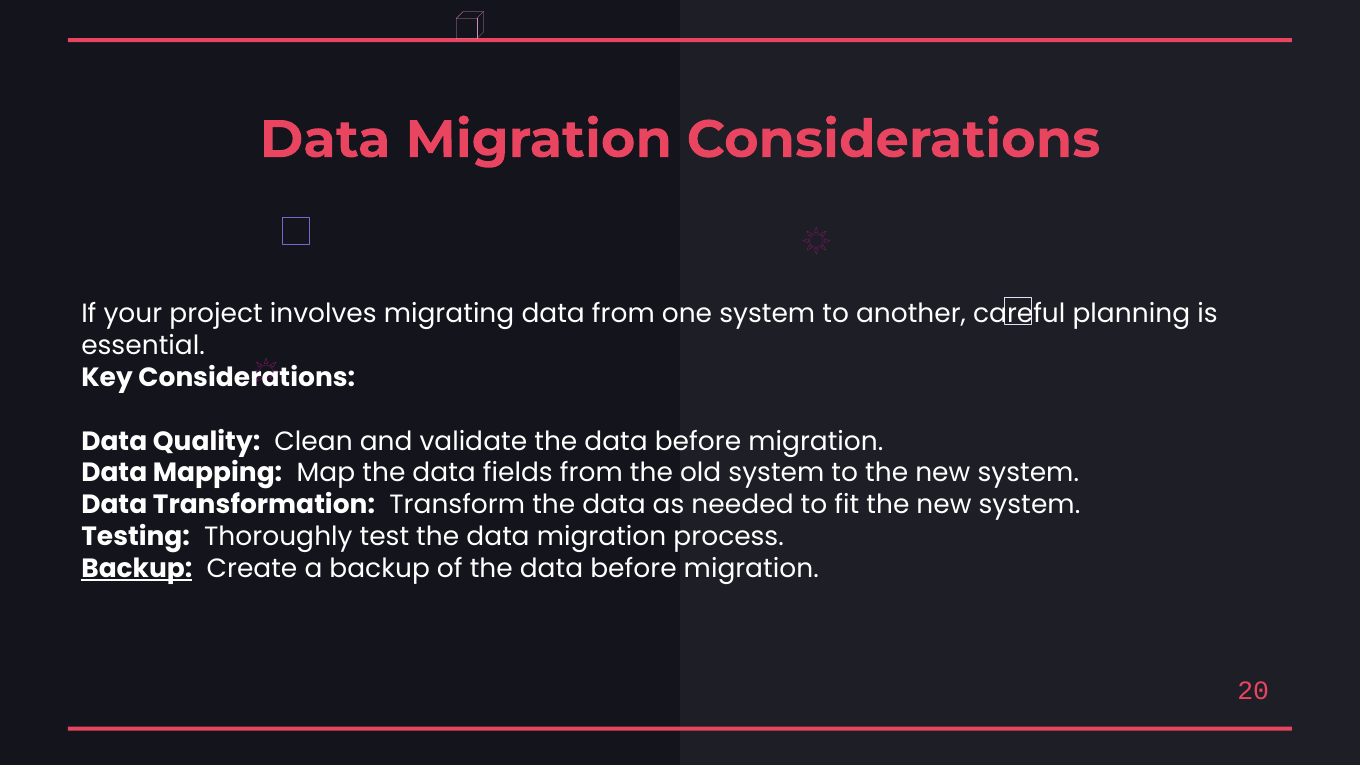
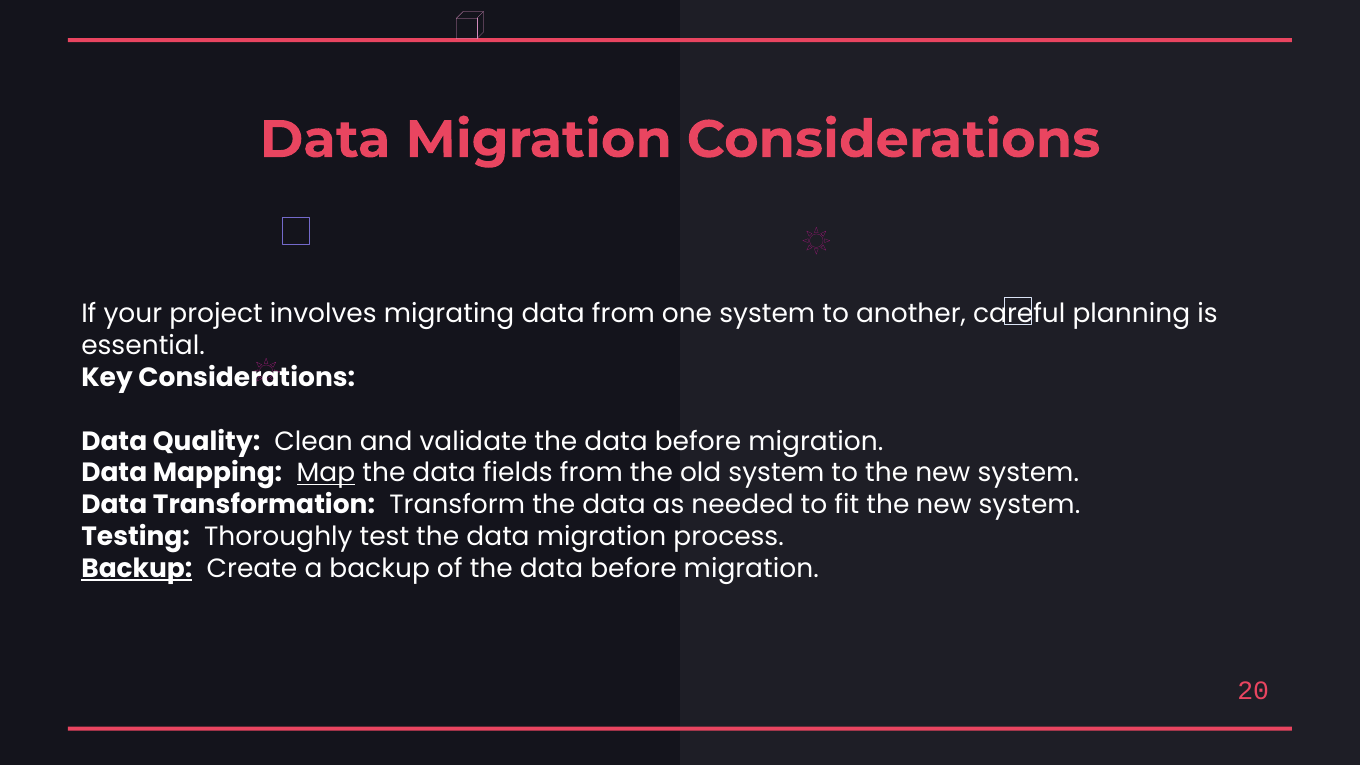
Map underline: none -> present (326, 473)
